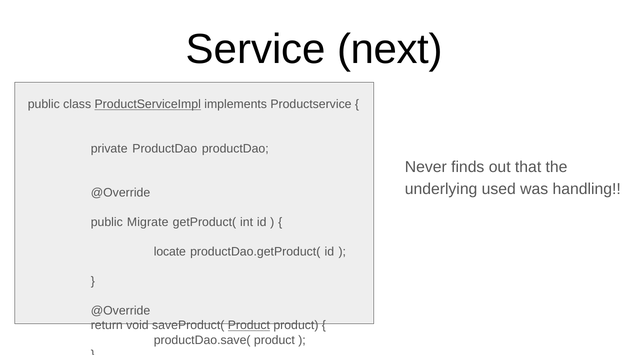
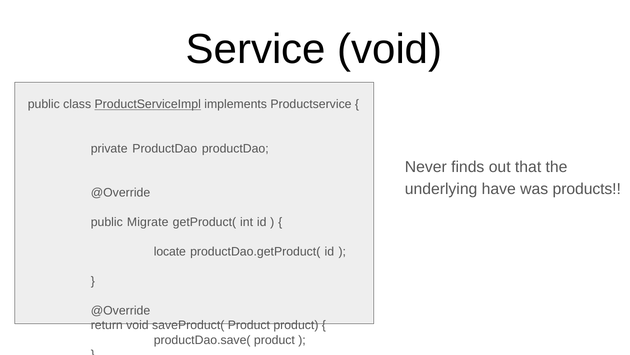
Service next: next -> void (390, 49)
used: used -> have (499, 189)
handling: handling -> products (587, 189)
Product underline: present -> none (249, 325)
